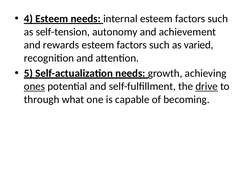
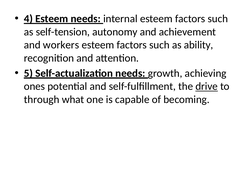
rewards: rewards -> workers (61, 45)
varied: varied -> ability (199, 45)
ones underline: present -> none (34, 86)
